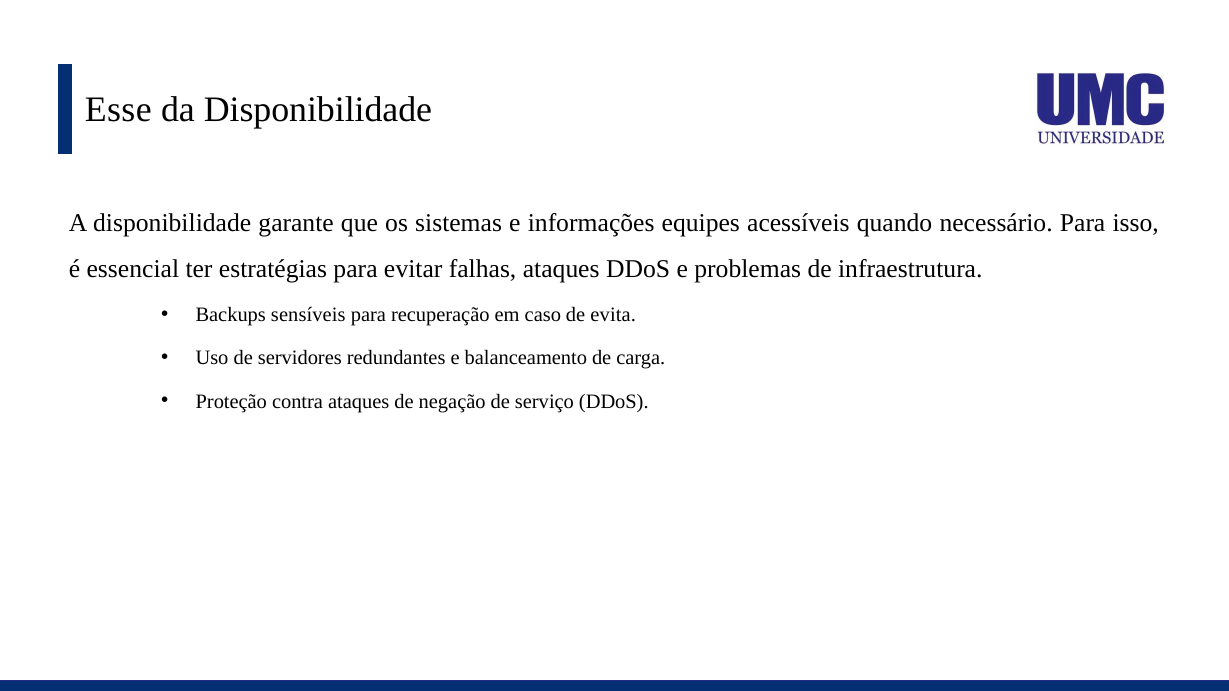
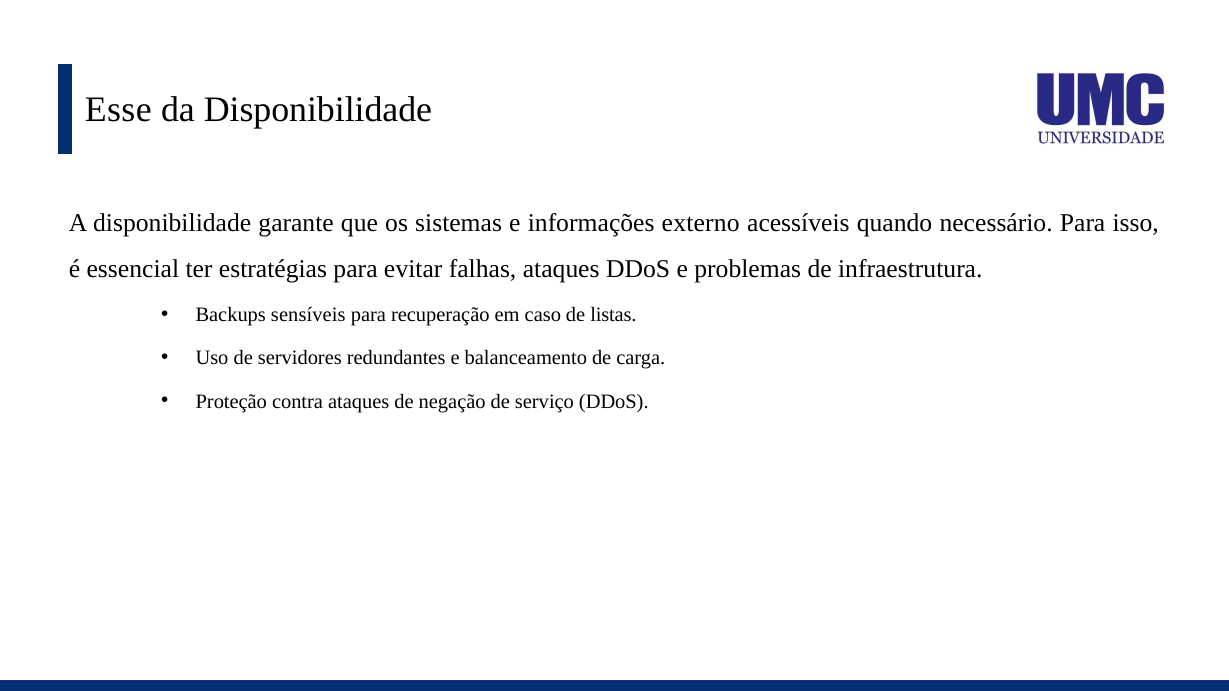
equipes: equipes -> externo (701, 223)
evita: evita -> listas (613, 315)
